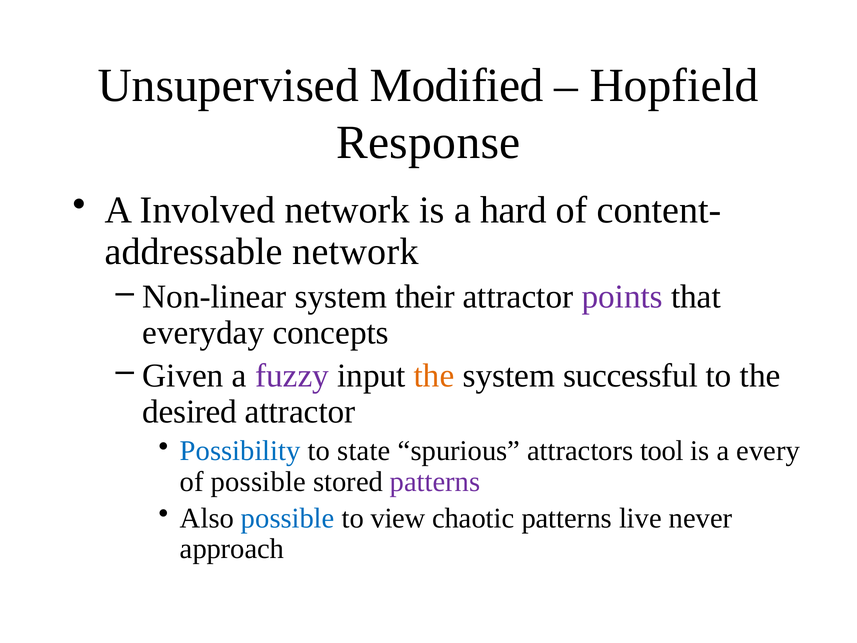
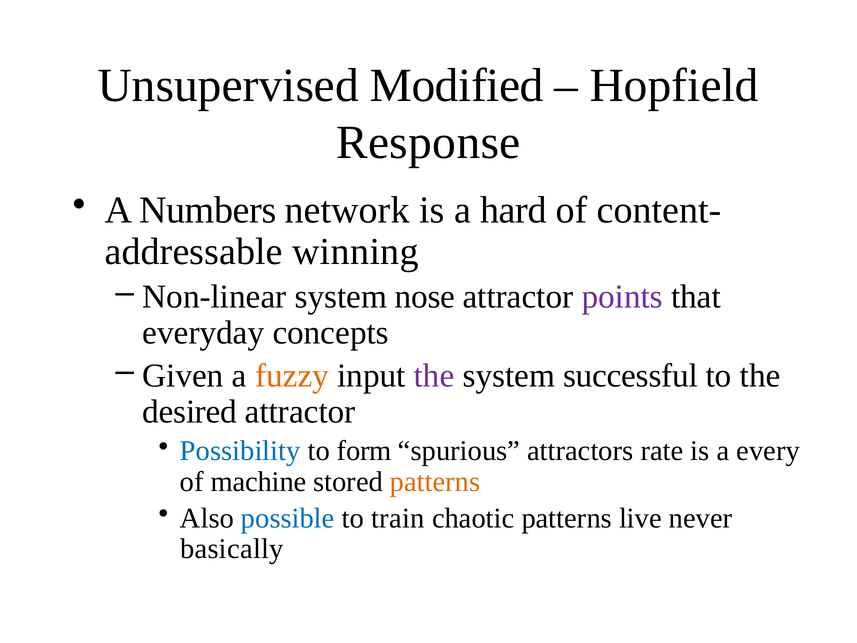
Involved: Involved -> Numbers (208, 210)
network: network -> winning (355, 251)
their: their -> nose (425, 297)
fuzzy colour: purple -> orange (292, 375)
the colour: orange -> purple (434, 375)
state: state -> form (364, 451)
tool: tool -> rate (662, 451)
of possible: possible -> machine (259, 481)
patterns colour: purple -> orange (435, 481)
view: view -> train (398, 518)
approach: approach -> basically (232, 549)
